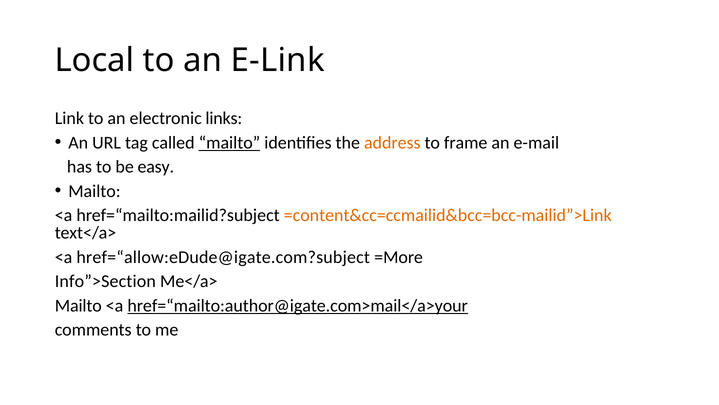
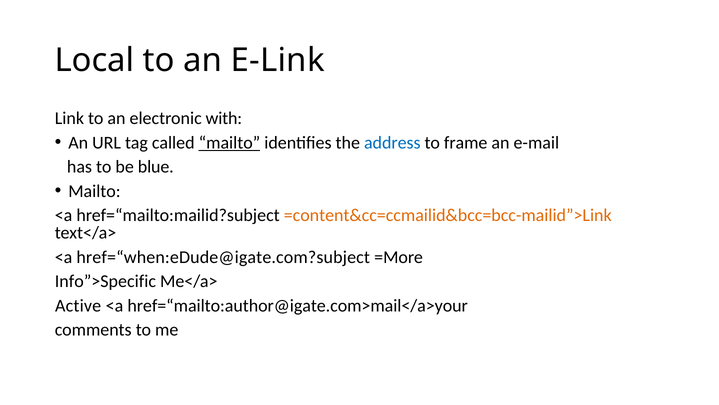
links: links -> with (224, 118)
address colour: orange -> blue (392, 143)
easy: easy -> blue (156, 167)
href=“allow:eDude@igate.com?subject: href=“allow:eDude@igate.com?subject -> href=“when:eDude@igate.com?subject (223, 257)
Info”>Section: Info”>Section -> Info”>Specific (105, 281)
Mailto: Mailto -> Active (78, 305)
href=“mailto:author@igate.com>mail</a>your underline: present -> none (298, 305)
